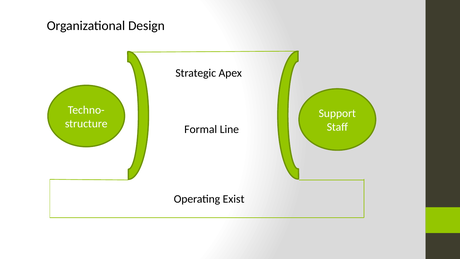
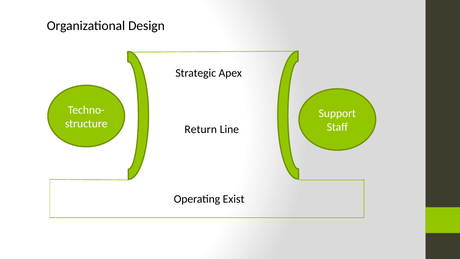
Formal: Formal -> Return (201, 129)
